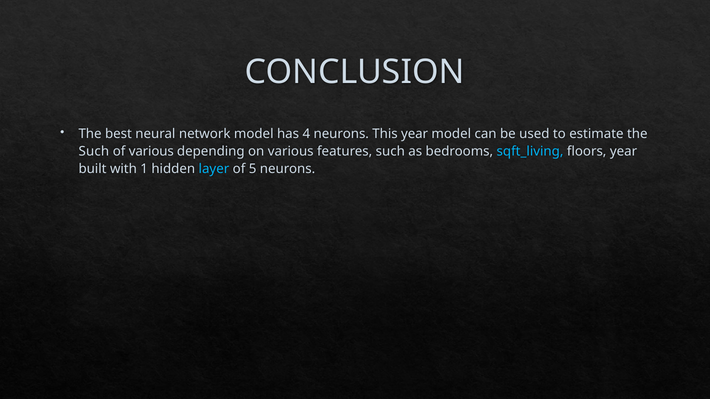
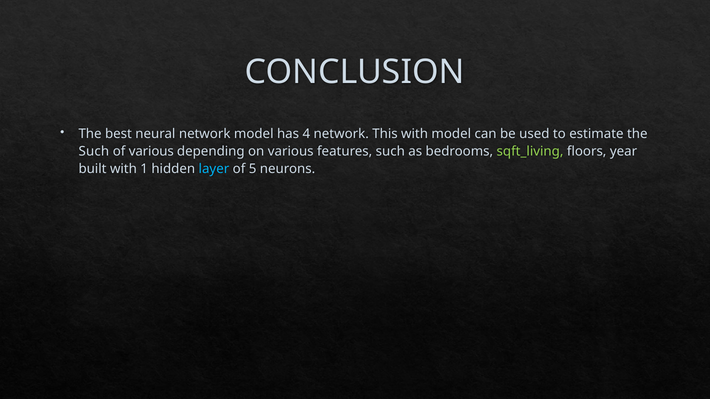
4 neurons: neurons -> network (341, 134)
This year: year -> with (415, 134)
sqft_living colour: light blue -> light green (530, 152)
